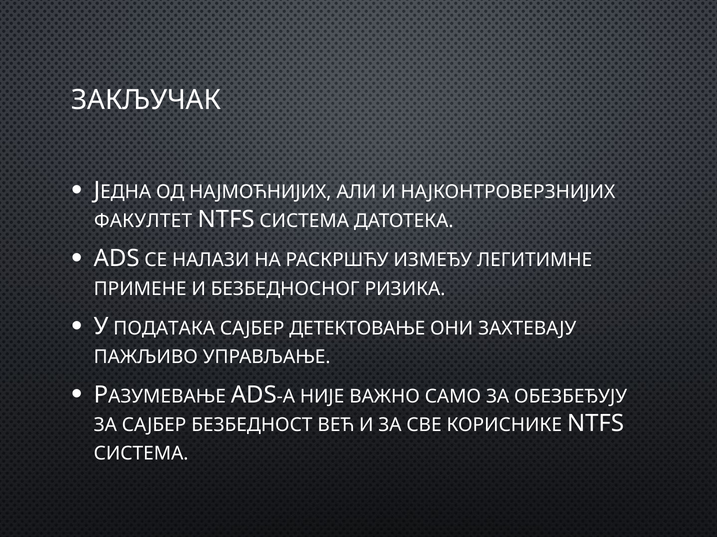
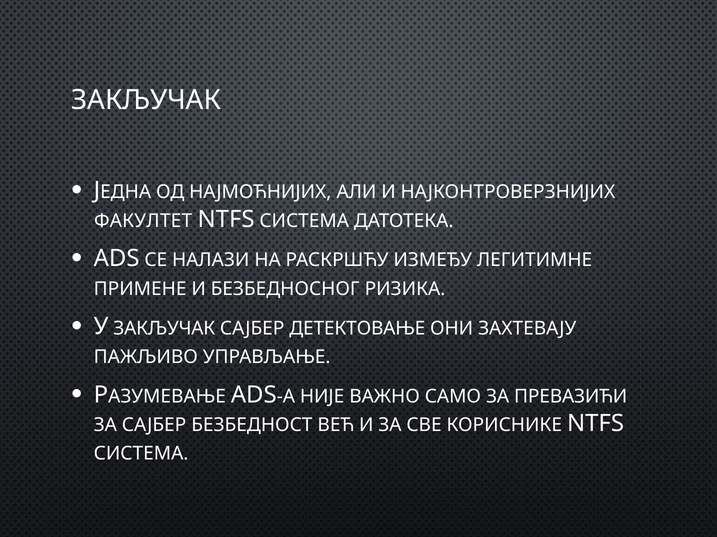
У ПОДАТАКА: ПОДАТАКА -> ЗАКЉУЧАК (164, 329)
ОБЕЗБЕЂУЈУ: ОБЕЗБЕЂУЈУ -> ПРЕВАЗИЋИ (571, 397)
